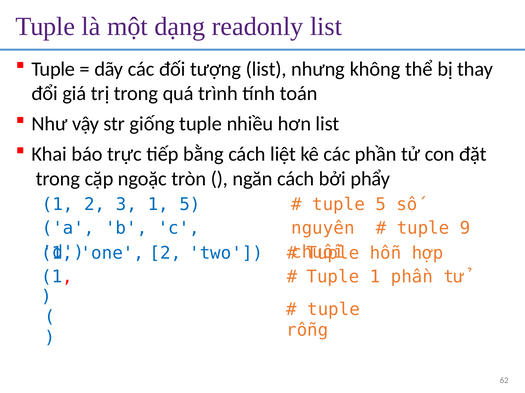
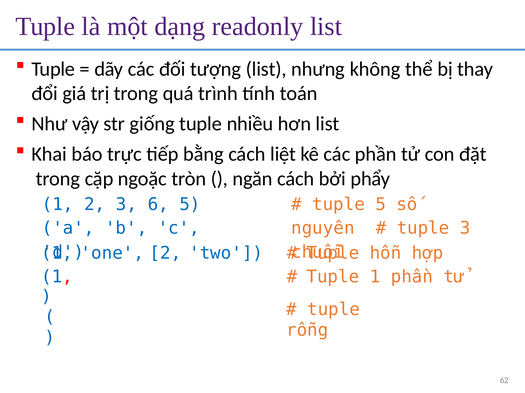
3 1: 1 -> 6 (158, 205)
tuple 9: 9 -> 3 (465, 229)
